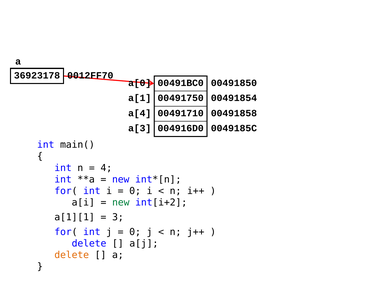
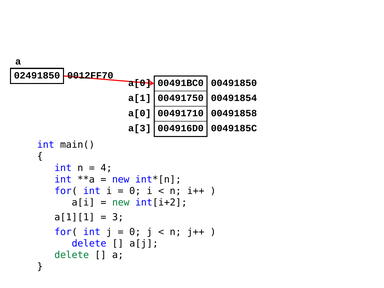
36923178: 36923178 -> 02491850 (37, 75)
a[4: a[4 -> a[0 (140, 113)
delete colour: orange -> green (72, 255)
